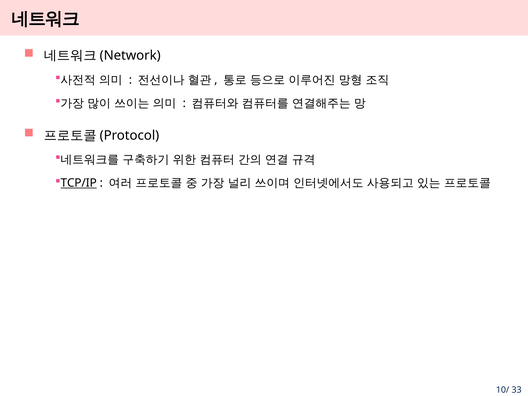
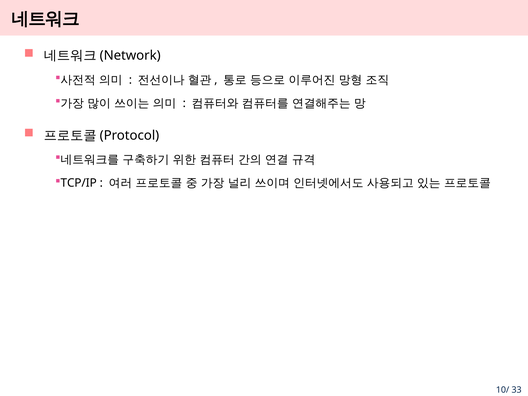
TCP/IP underline: present -> none (79, 183)
